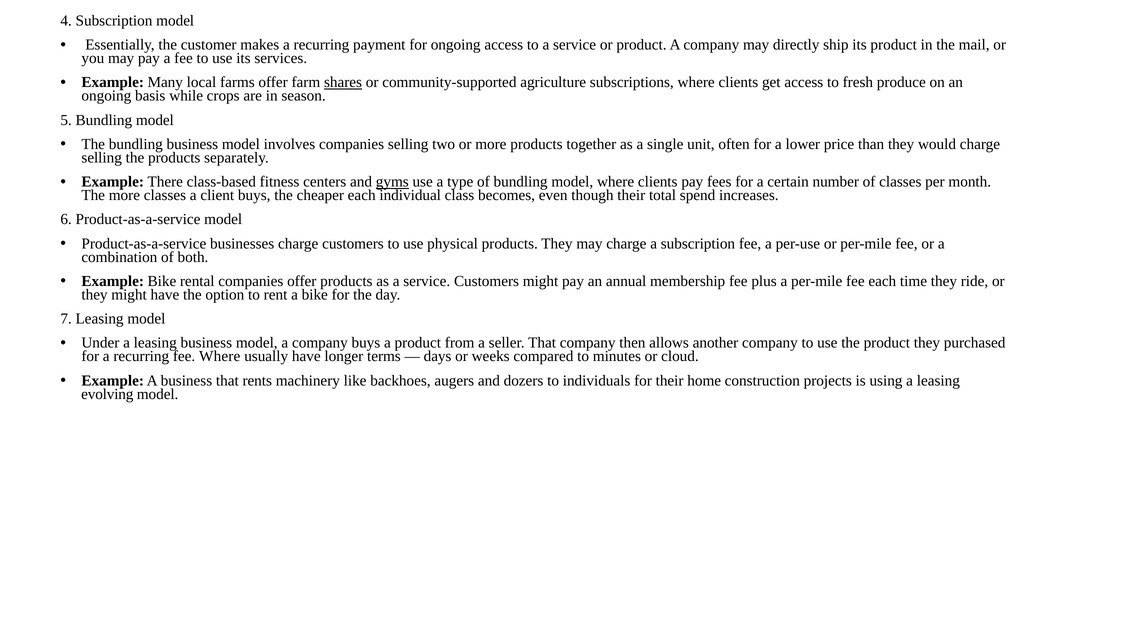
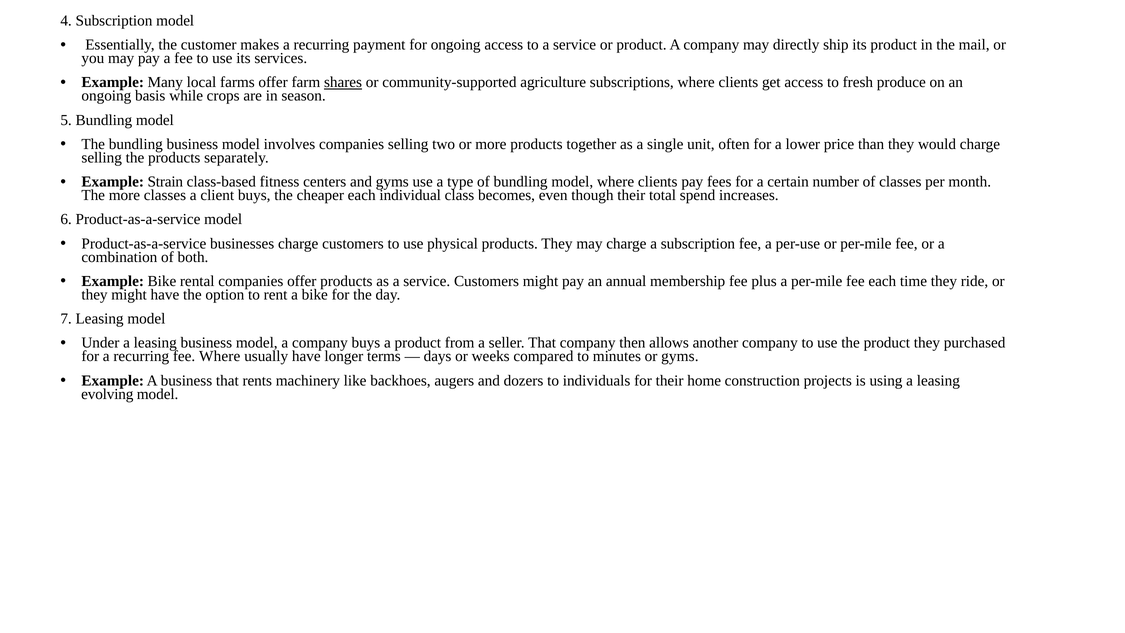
There: There -> Strain (165, 182)
gyms underline: present -> none (392, 182)
or cloud: cloud -> gyms (680, 356)
